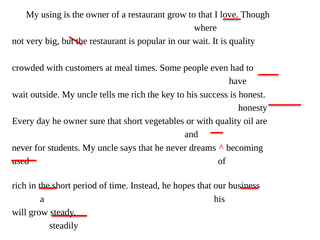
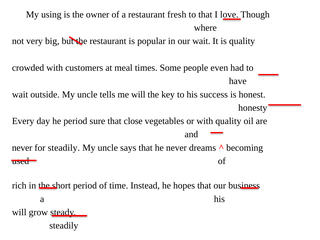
restaurant grow: grow -> fresh (177, 14)
me rich: rich -> will (138, 94)
he owner: owner -> period (75, 121)
that short: short -> close (133, 121)
for students: students -> steadily (64, 148)
